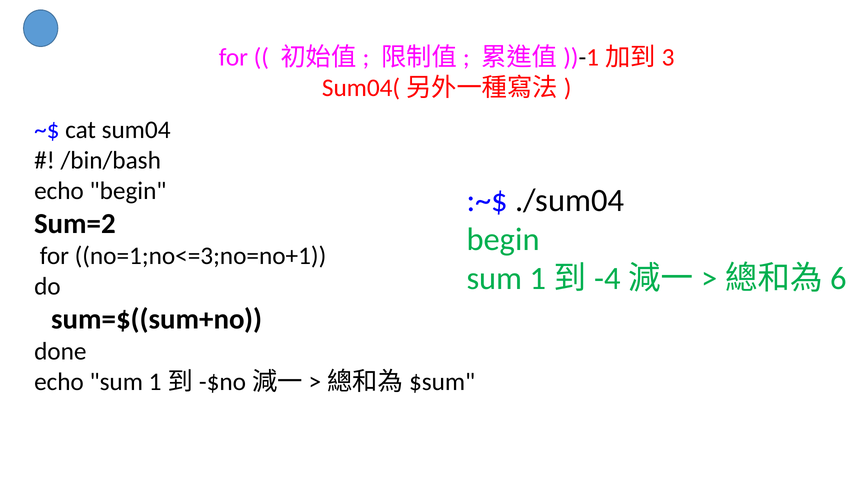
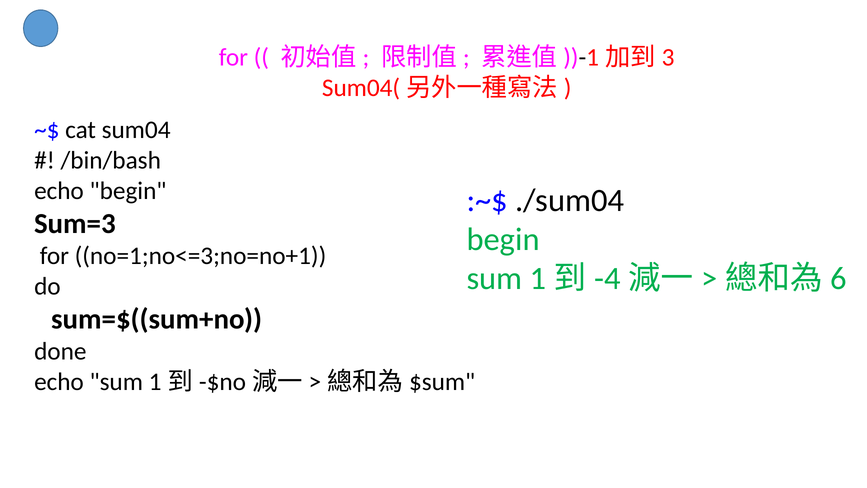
Sum=2: Sum=2 -> Sum=3 (75, 224)
